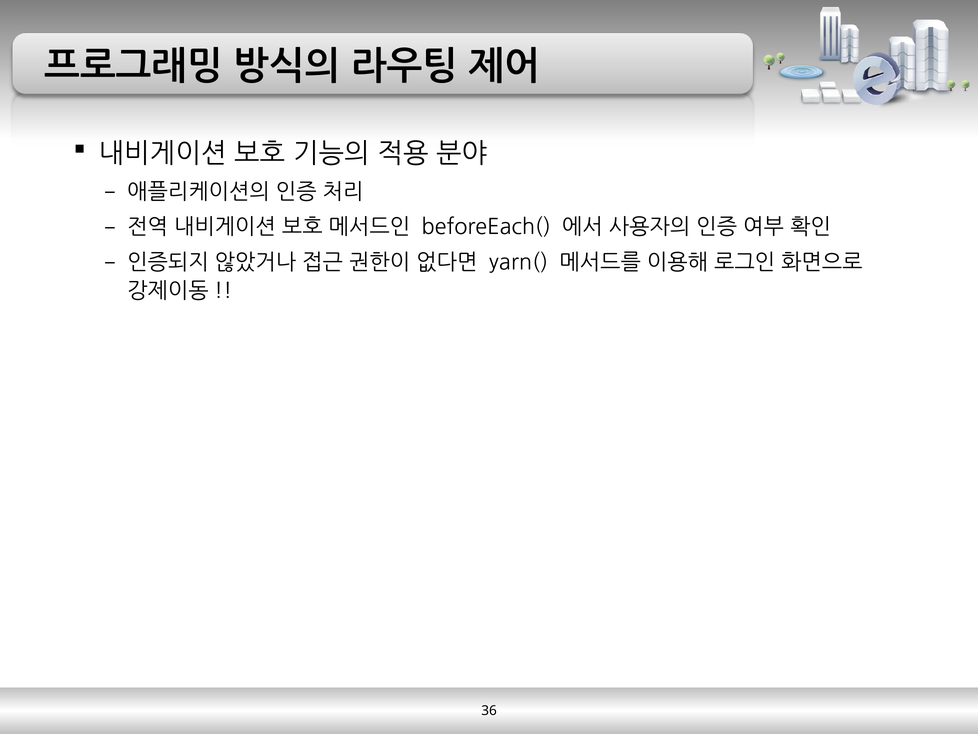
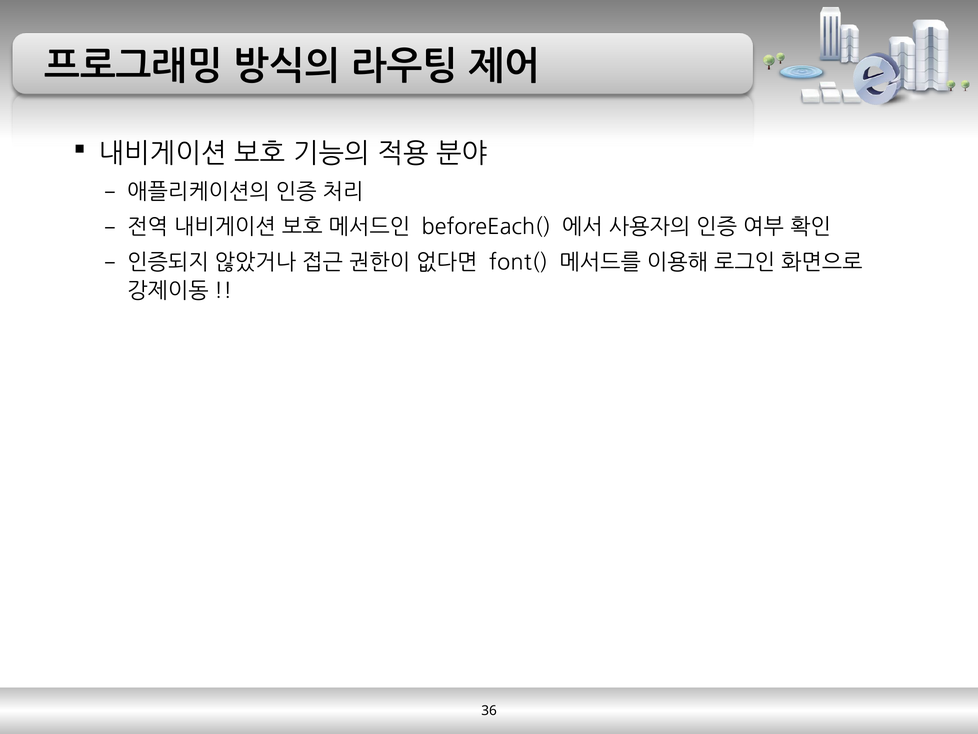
yarn(: yarn( -> font( (518, 262)
